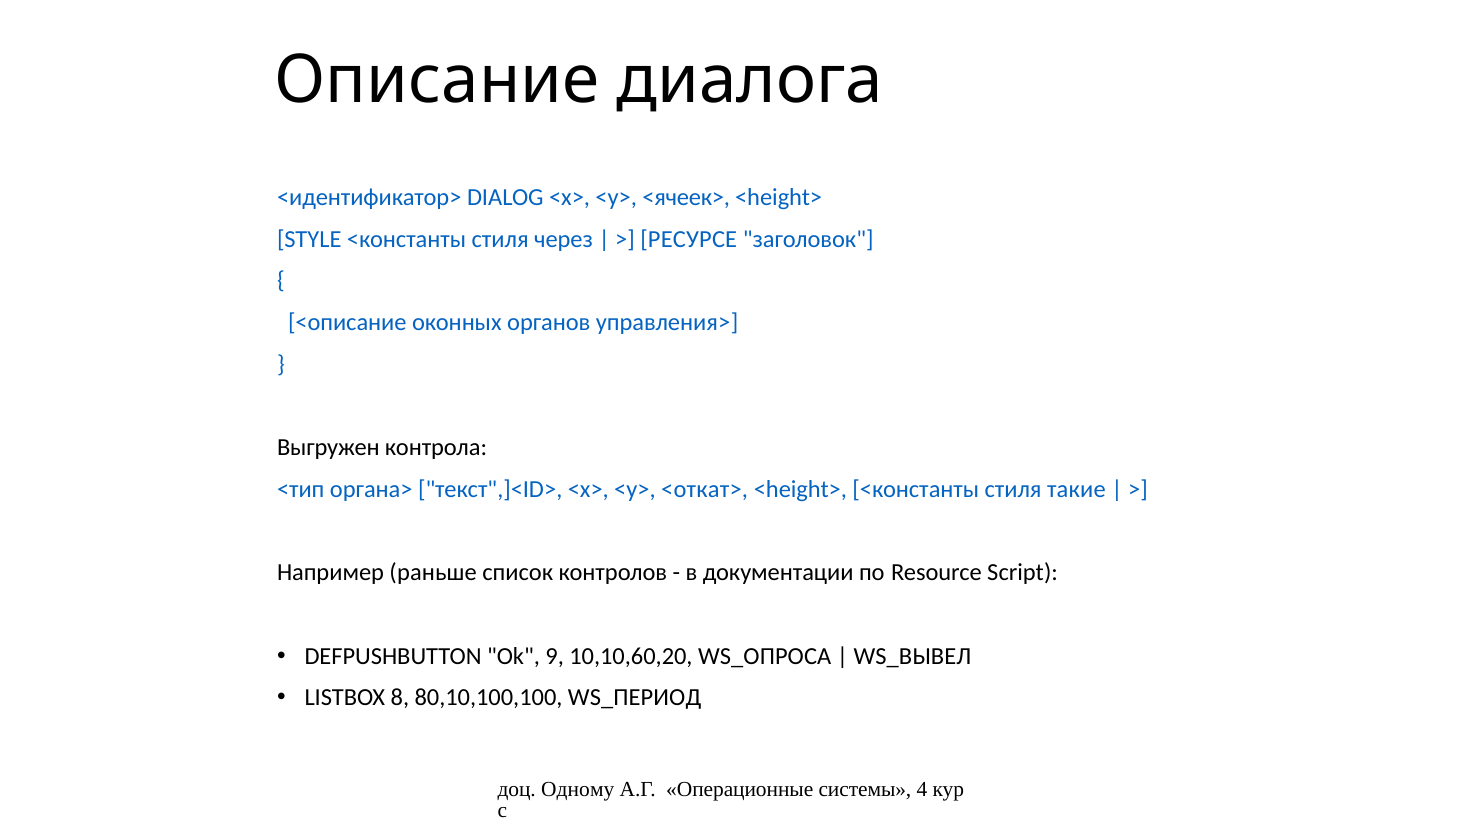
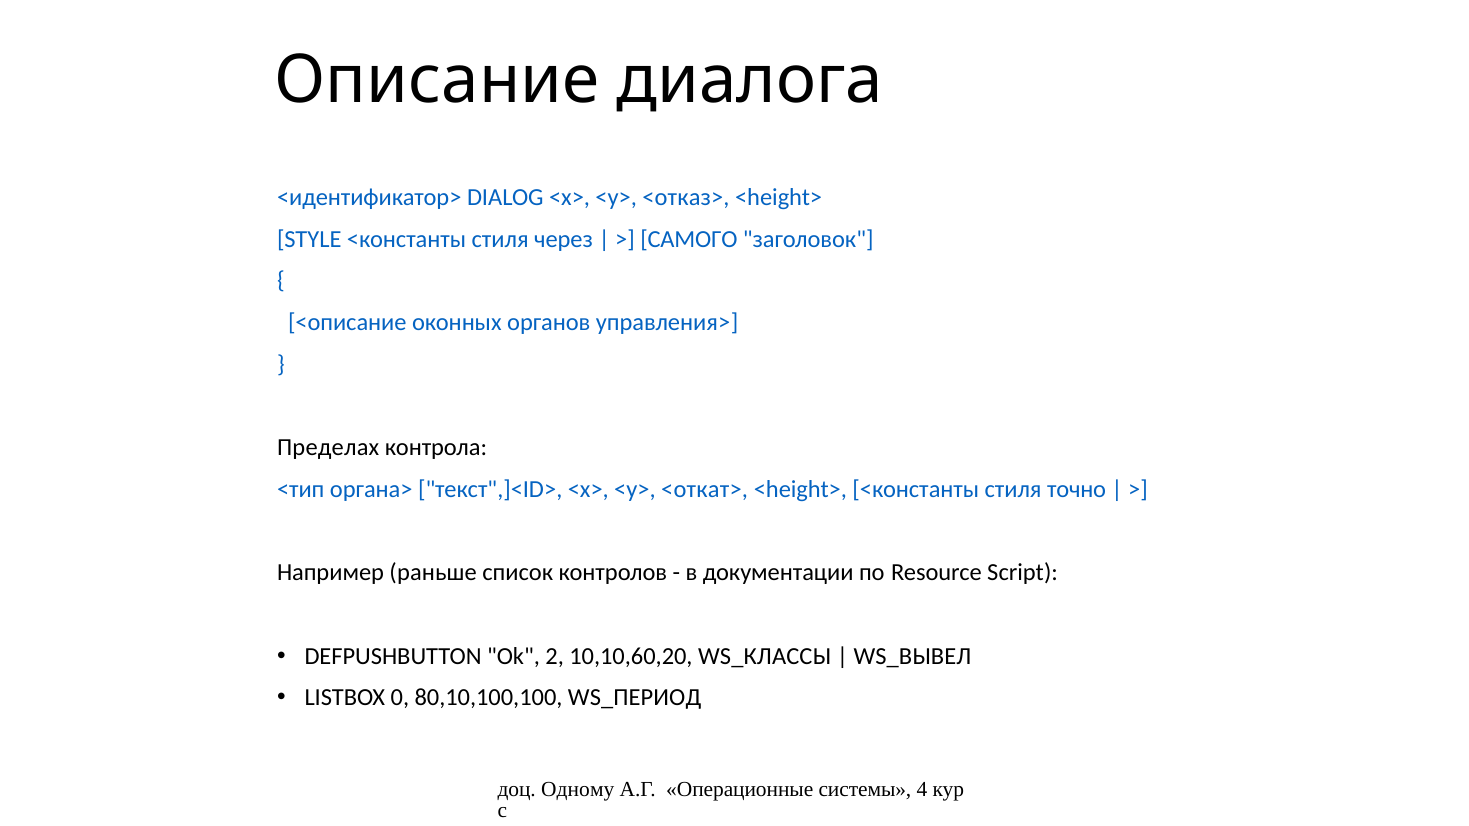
<ячеек>: <ячеек> -> <отказ> (686, 197)
РЕСУРСЕ: РЕСУРСЕ -> САМОГО (689, 239)
Выгружен: Выгружен -> Пределах (328, 448)
такие: такие -> точно (1077, 489)
9: 9 -> 2 (555, 656)
WS_ОПРОСА: WS_ОПРОСА -> WS_КЛАССЫ (765, 656)
8: 8 -> 0 (400, 698)
